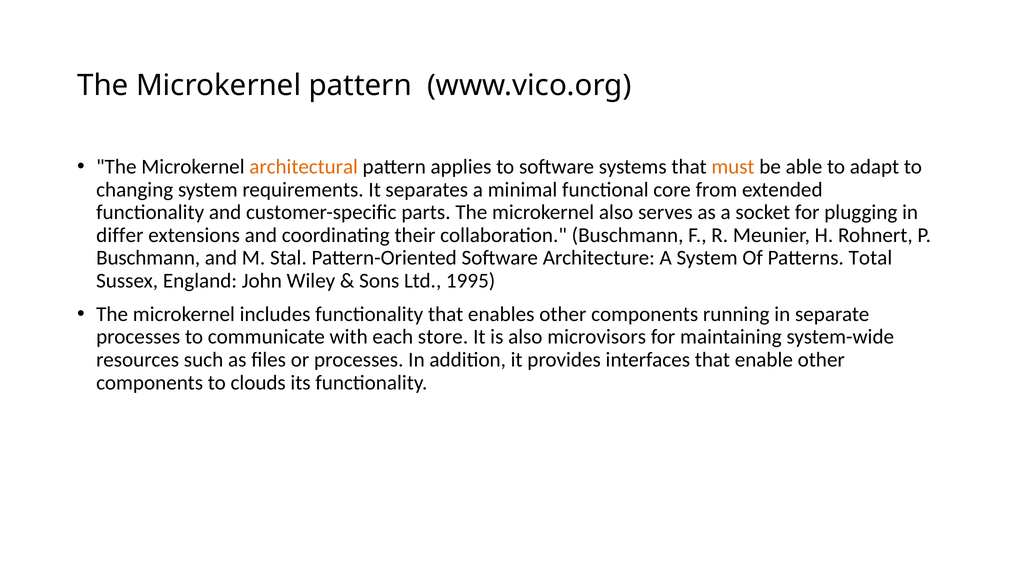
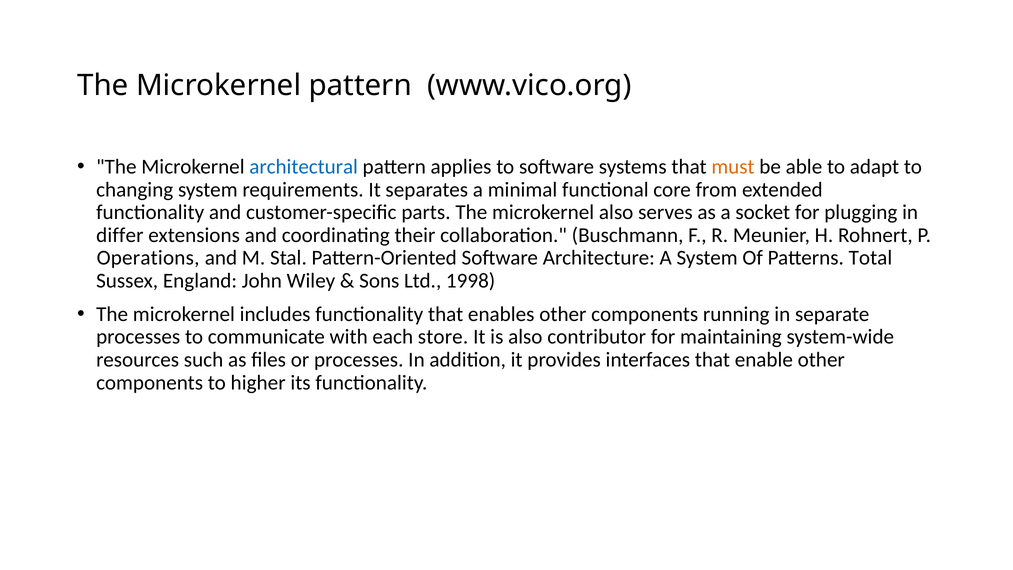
architectural colour: orange -> blue (304, 167)
Buschmann: Buschmann -> Operations (148, 258)
1995: 1995 -> 1998 (471, 281)
microvisors: microvisors -> contributor (597, 337)
clouds: clouds -> higher (258, 382)
